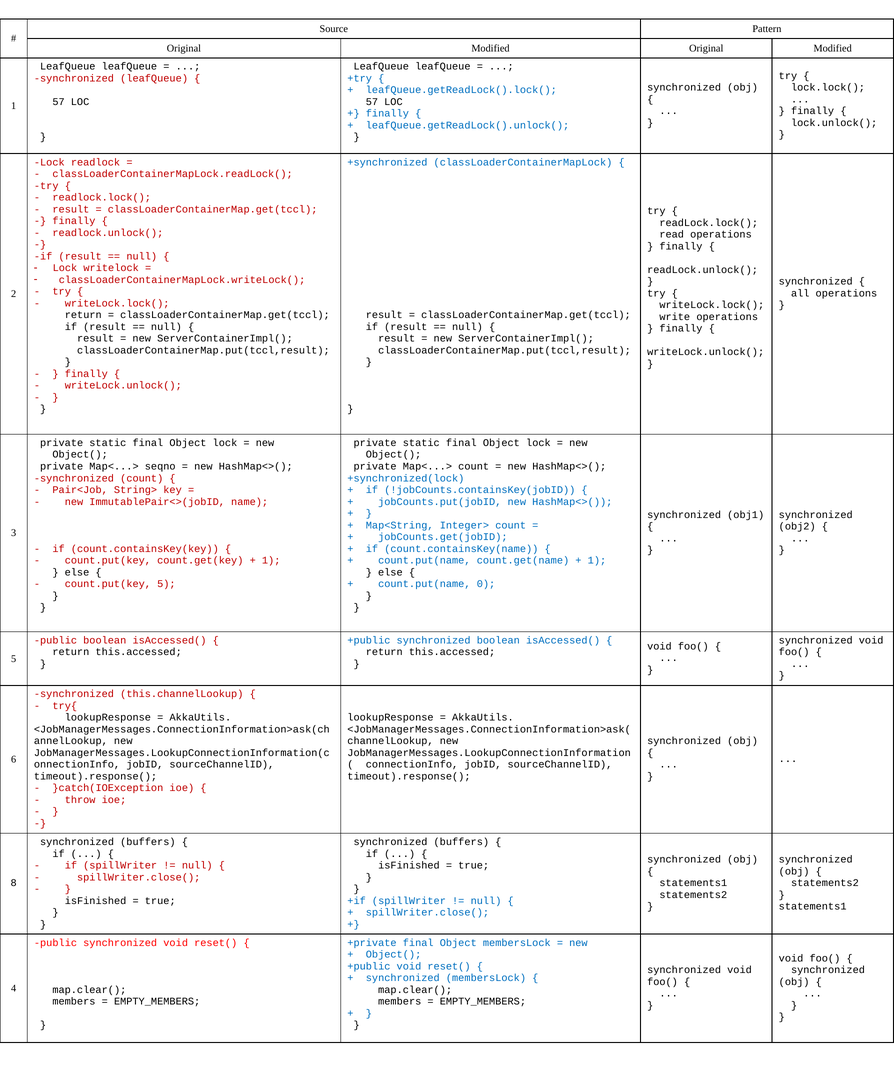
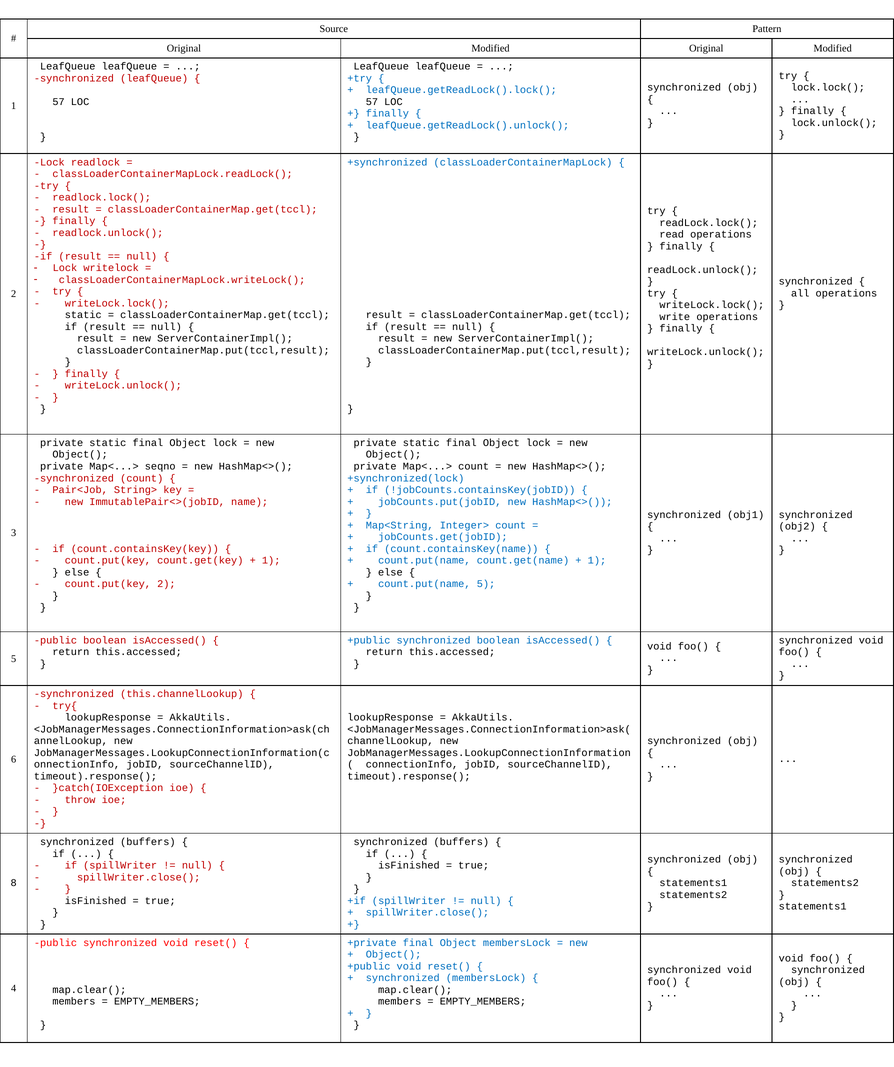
return: return -> static (83, 315)
count.put(key 5: 5 -> 2 (166, 583)
count.put(name 0: 0 -> 5 (486, 583)
